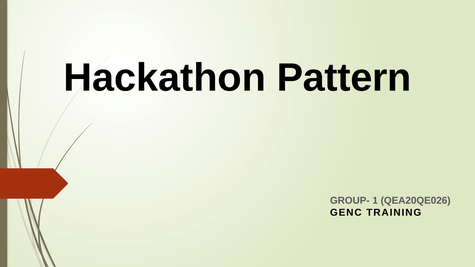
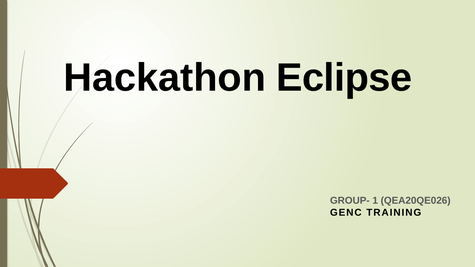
Pattern: Pattern -> Eclipse (344, 78)
